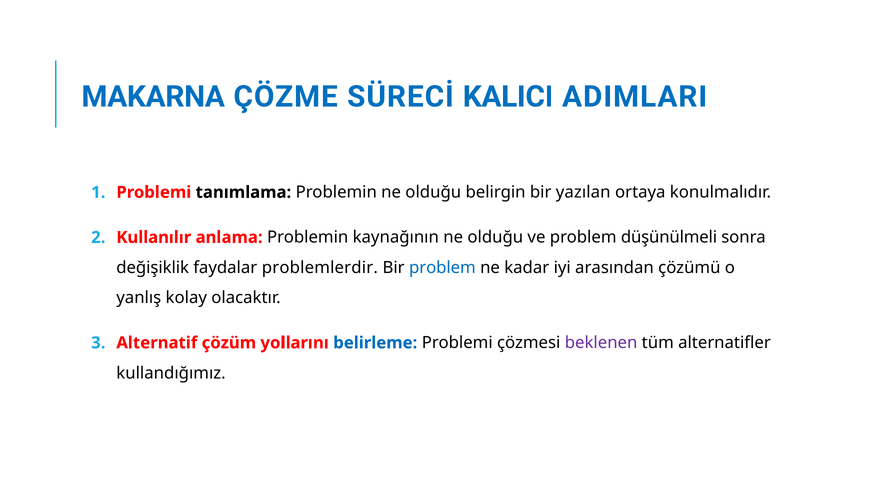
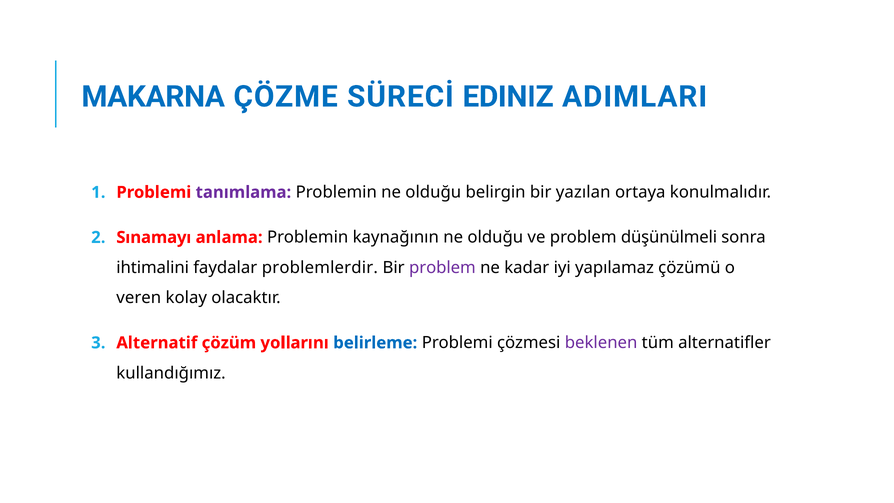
KALICI: KALICI -> EDINIZ (508, 97)
tanımlama colour: black -> purple (243, 192)
Kullanılır: Kullanılır -> Sınamayı (154, 237)
değişiklik: değişiklik -> ihtimalini (153, 267)
problem colour: blue -> purple (442, 267)
arasından: arasından -> yapılamaz (615, 267)
yanlış: yanlış -> veren (139, 298)
